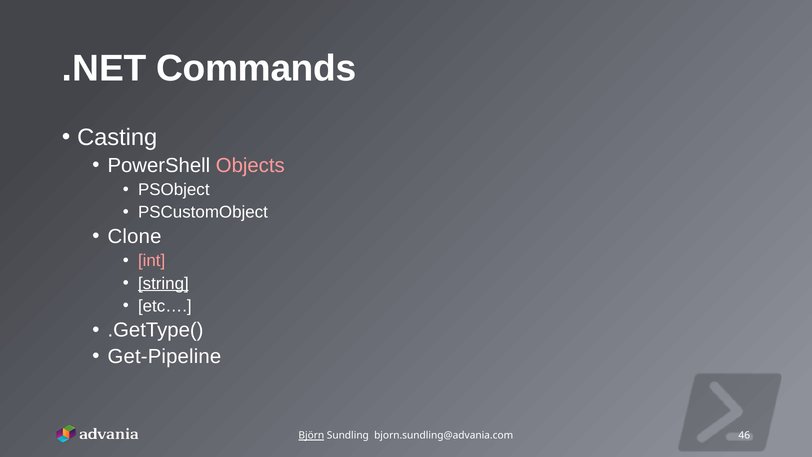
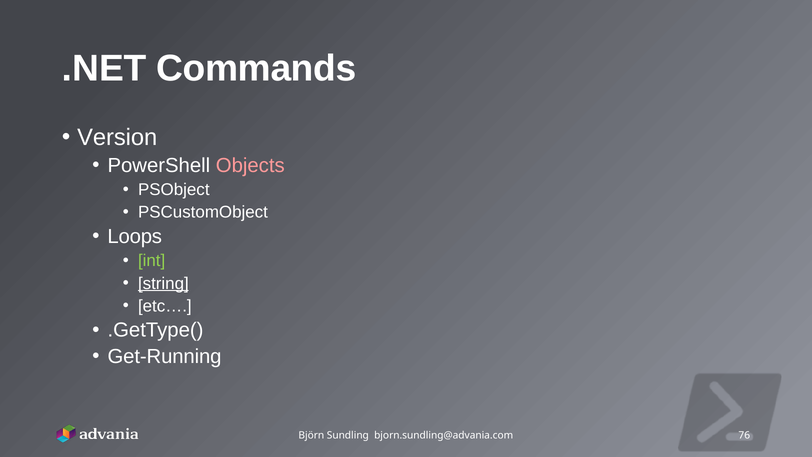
Casting: Casting -> Version (117, 137)
Clone: Clone -> Loops (135, 236)
int colour: pink -> light green (152, 261)
Get-Pipeline: Get-Pipeline -> Get-Running (165, 356)
Björn underline: present -> none (311, 435)
46: 46 -> 76 (744, 435)
